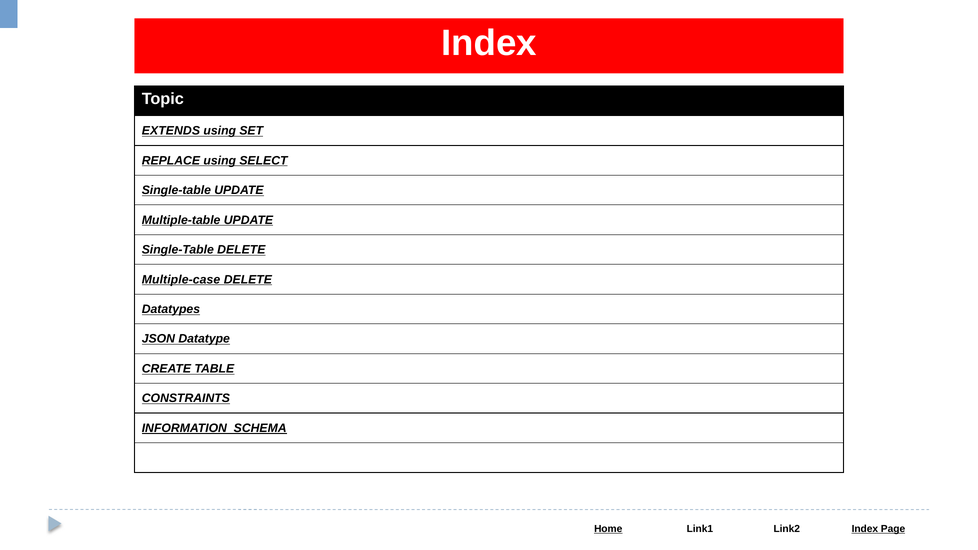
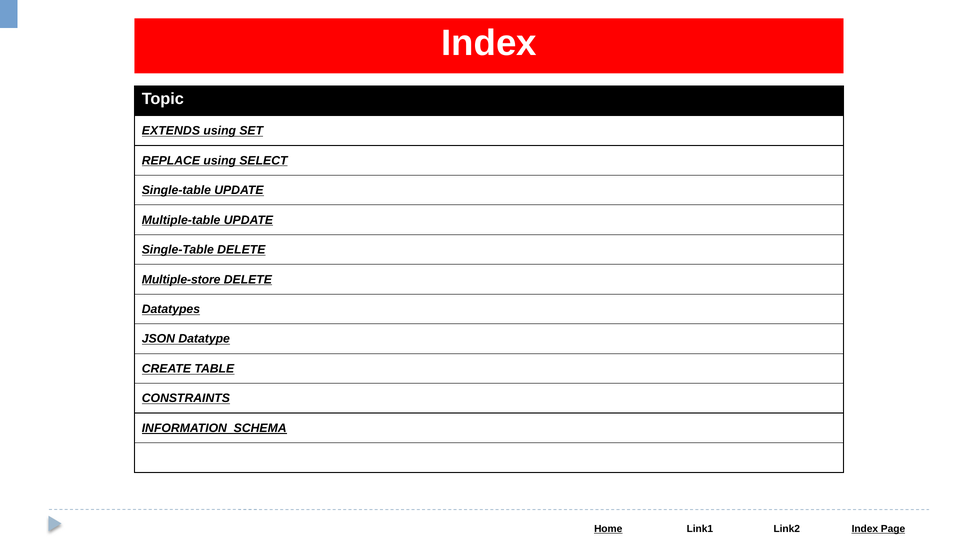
Multiple-case: Multiple-case -> Multiple-store (181, 280)
